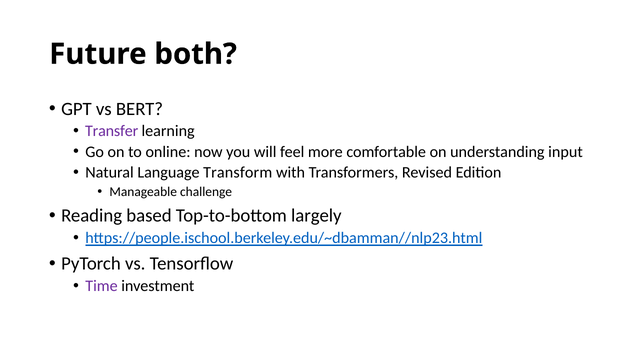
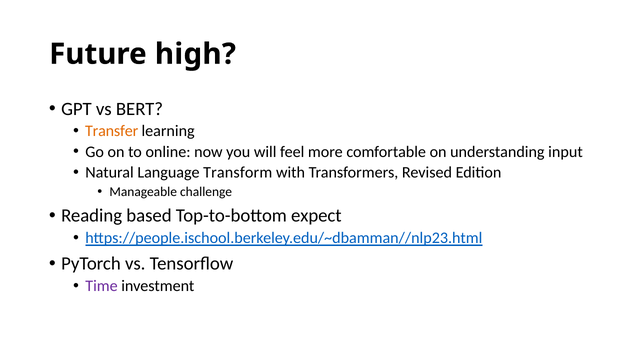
both: both -> high (195, 54)
Transfer colour: purple -> orange (112, 131)
largely: largely -> expect (316, 216)
